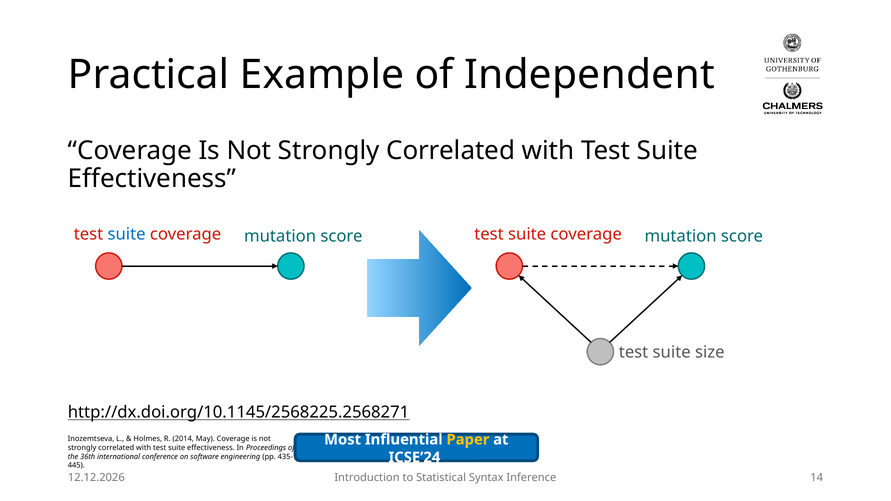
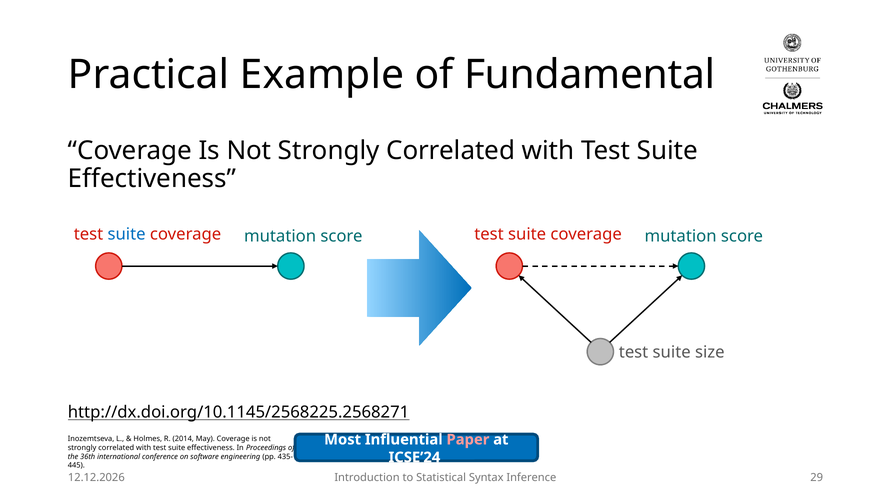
Independent: Independent -> Fundamental (590, 75)
Paper colour: yellow -> pink (468, 440)
14: 14 -> 29 (817, 478)
